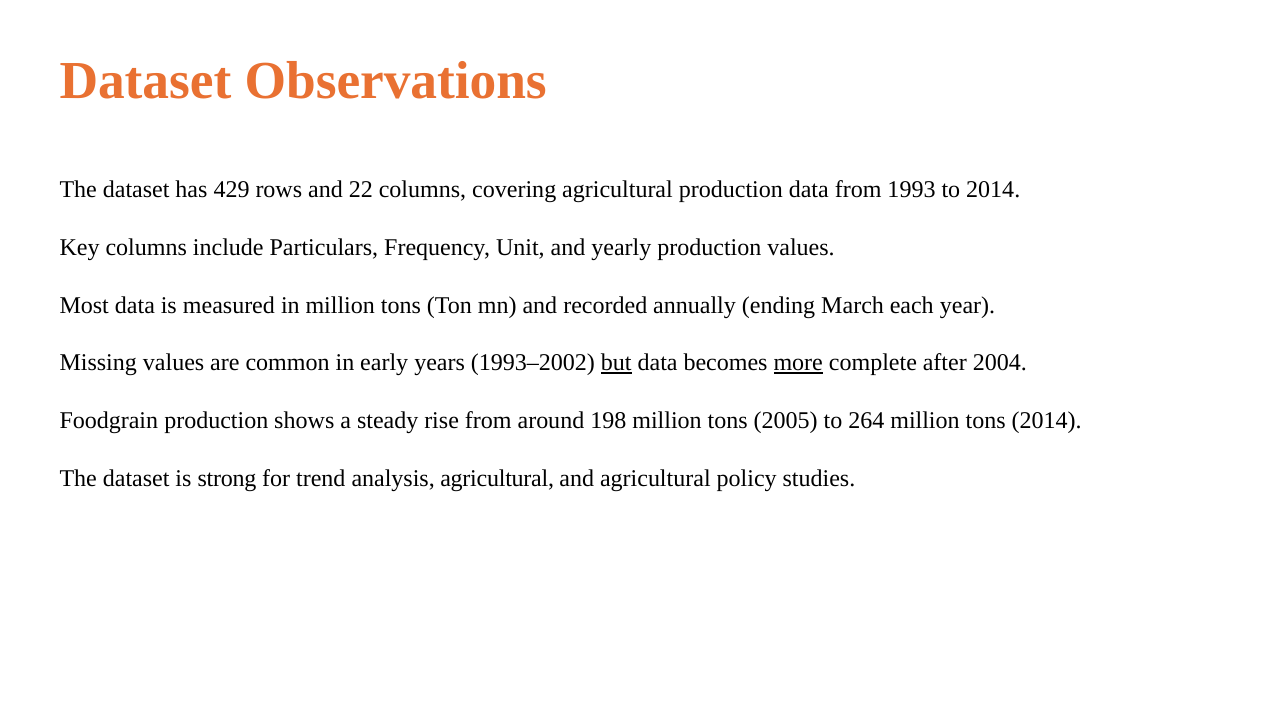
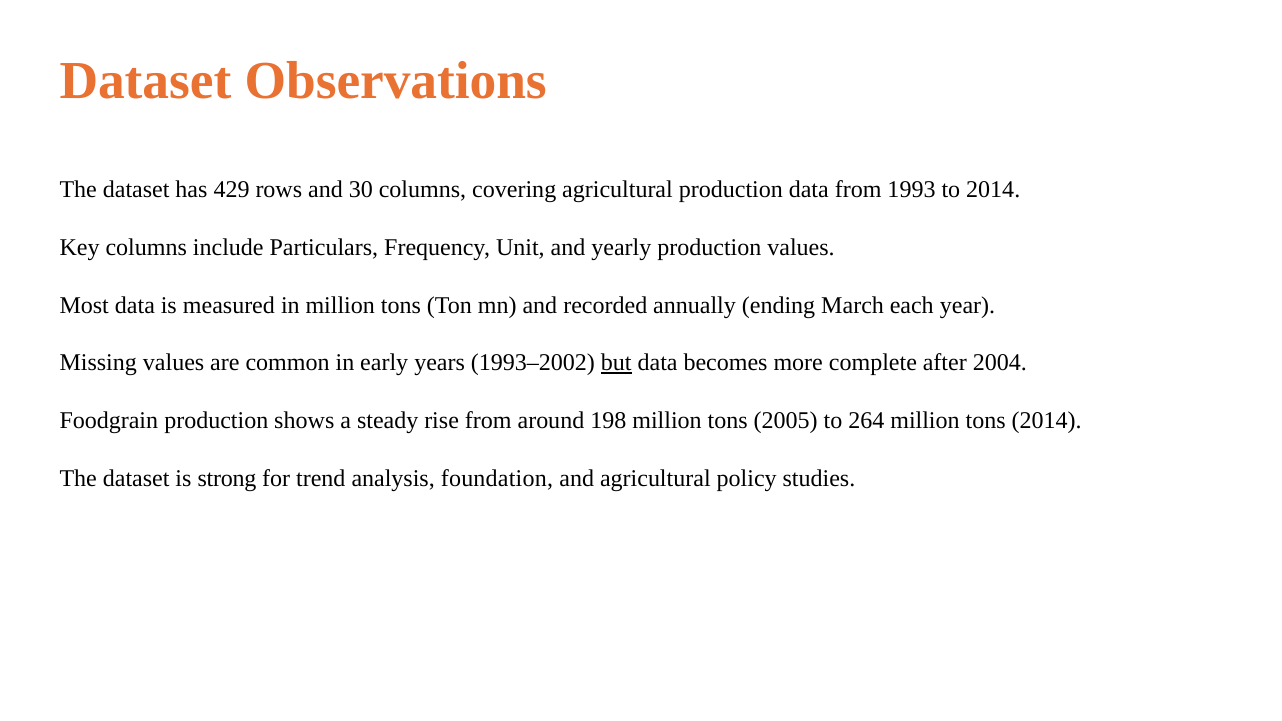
22: 22 -> 30 (361, 190)
more underline: present -> none (798, 363)
analysis agricultural: agricultural -> foundation (497, 478)
